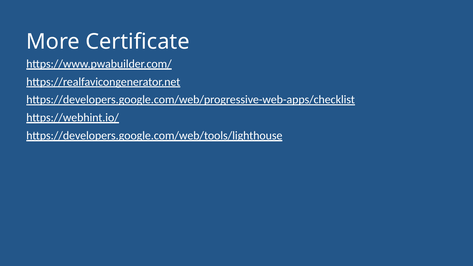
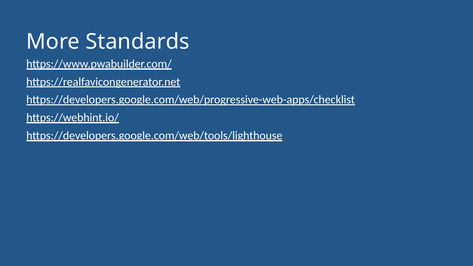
Certificate: Certificate -> Standards (138, 42)
